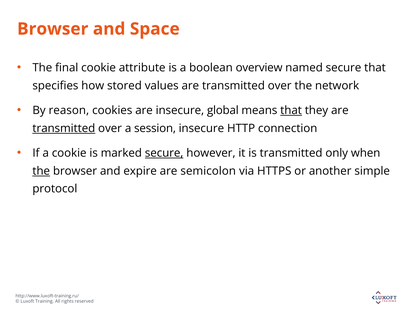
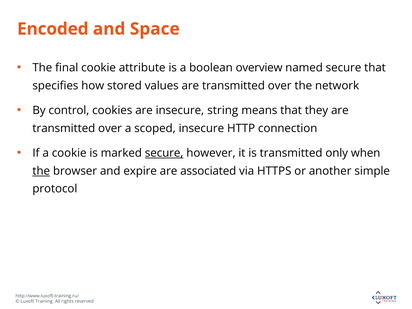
Browser: Browser -> Encoded (53, 29)
reason: reason -> control (69, 110)
global: global -> string (223, 110)
that underline: present -> none (291, 110)
transmitted underline: present -> none (64, 128)
session: session -> scoped (155, 128)
semicolon: semicolon -> associated (208, 171)
